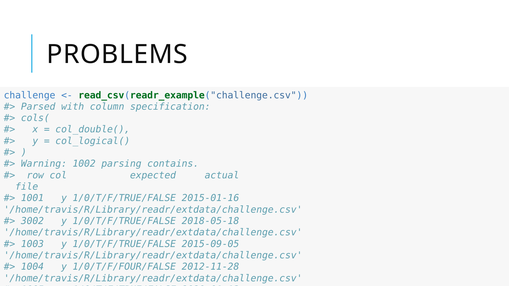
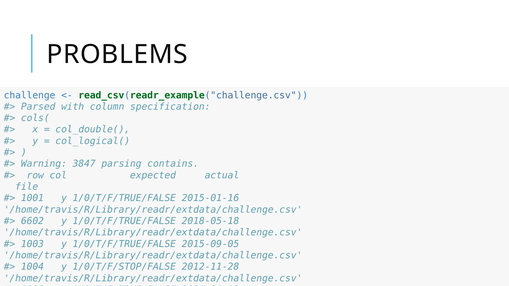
1002: 1002 -> 3847 (84, 164)
3002: 3002 -> 6602 (32, 221)
1/0/T/F/FOUR/FALSE: 1/0/T/F/FOUR/FALSE -> 1/0/T/F/STOP/FALSE (124, 267)
